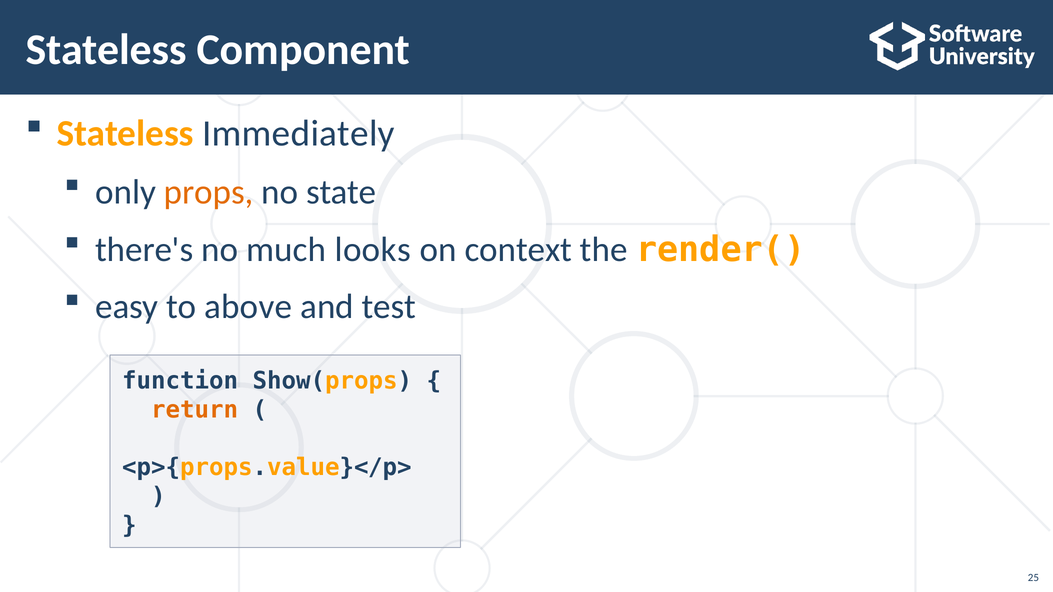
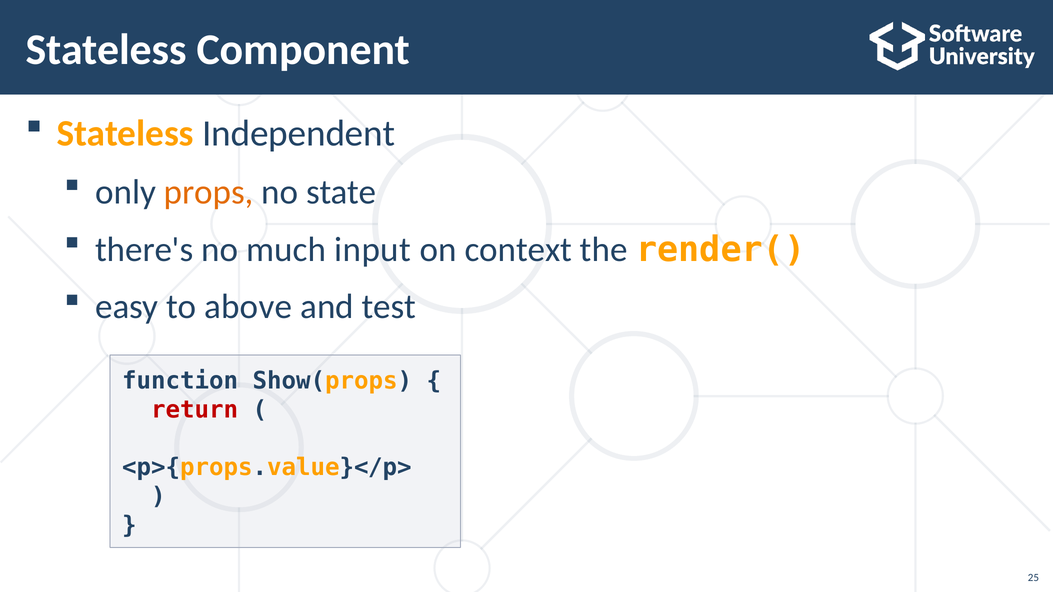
Immediately: Immediately -> Independent (299, 134)
looks: looks -> input (373, 250)
return colour: orange -> red (195, 410)
